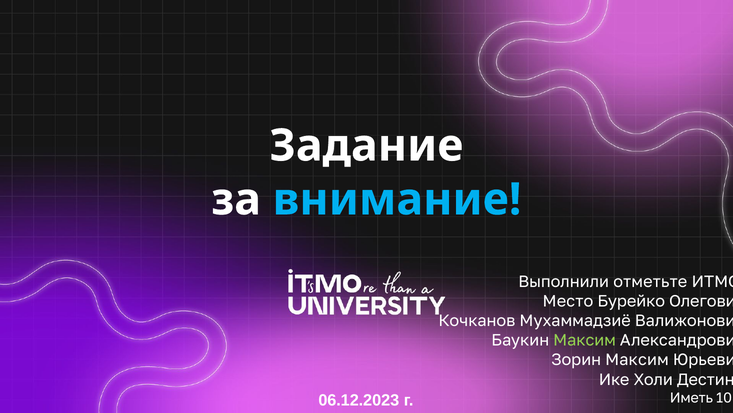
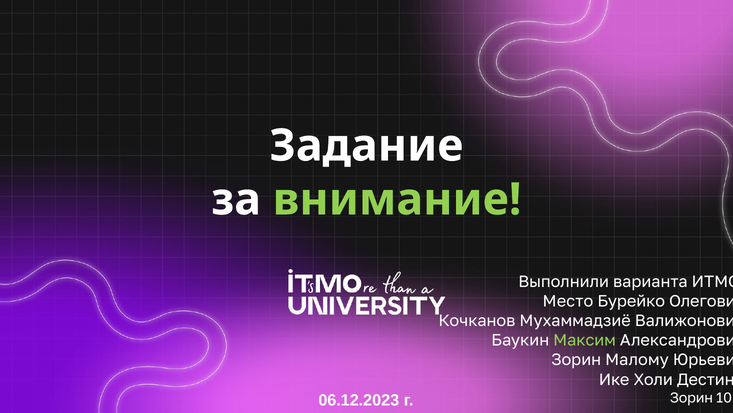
внимание colour: light blue -> light green (397, 199)
отметьте: отметьте -> варианта (650, 281)
Зорин Максим: Максим -> Малому (637, 360)
Иметь: Иметь -> Зорин (691, 397)
